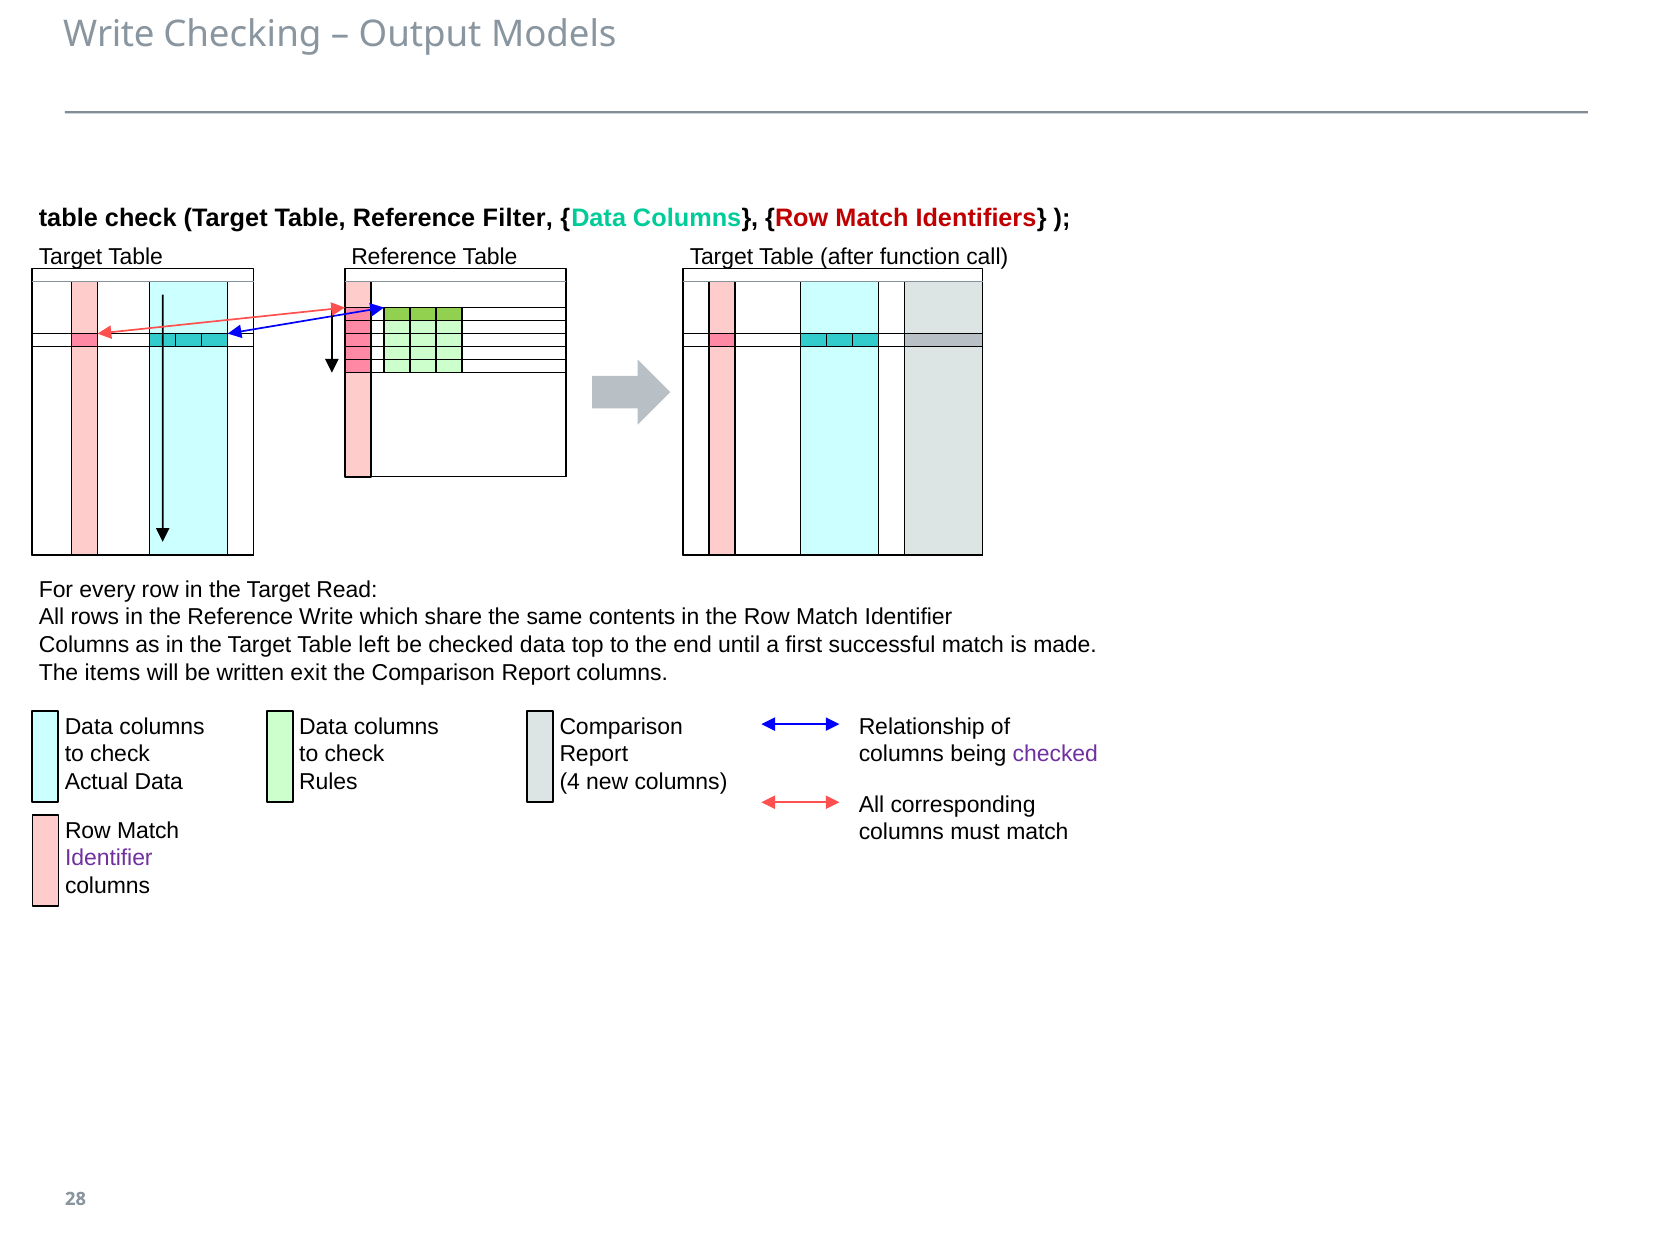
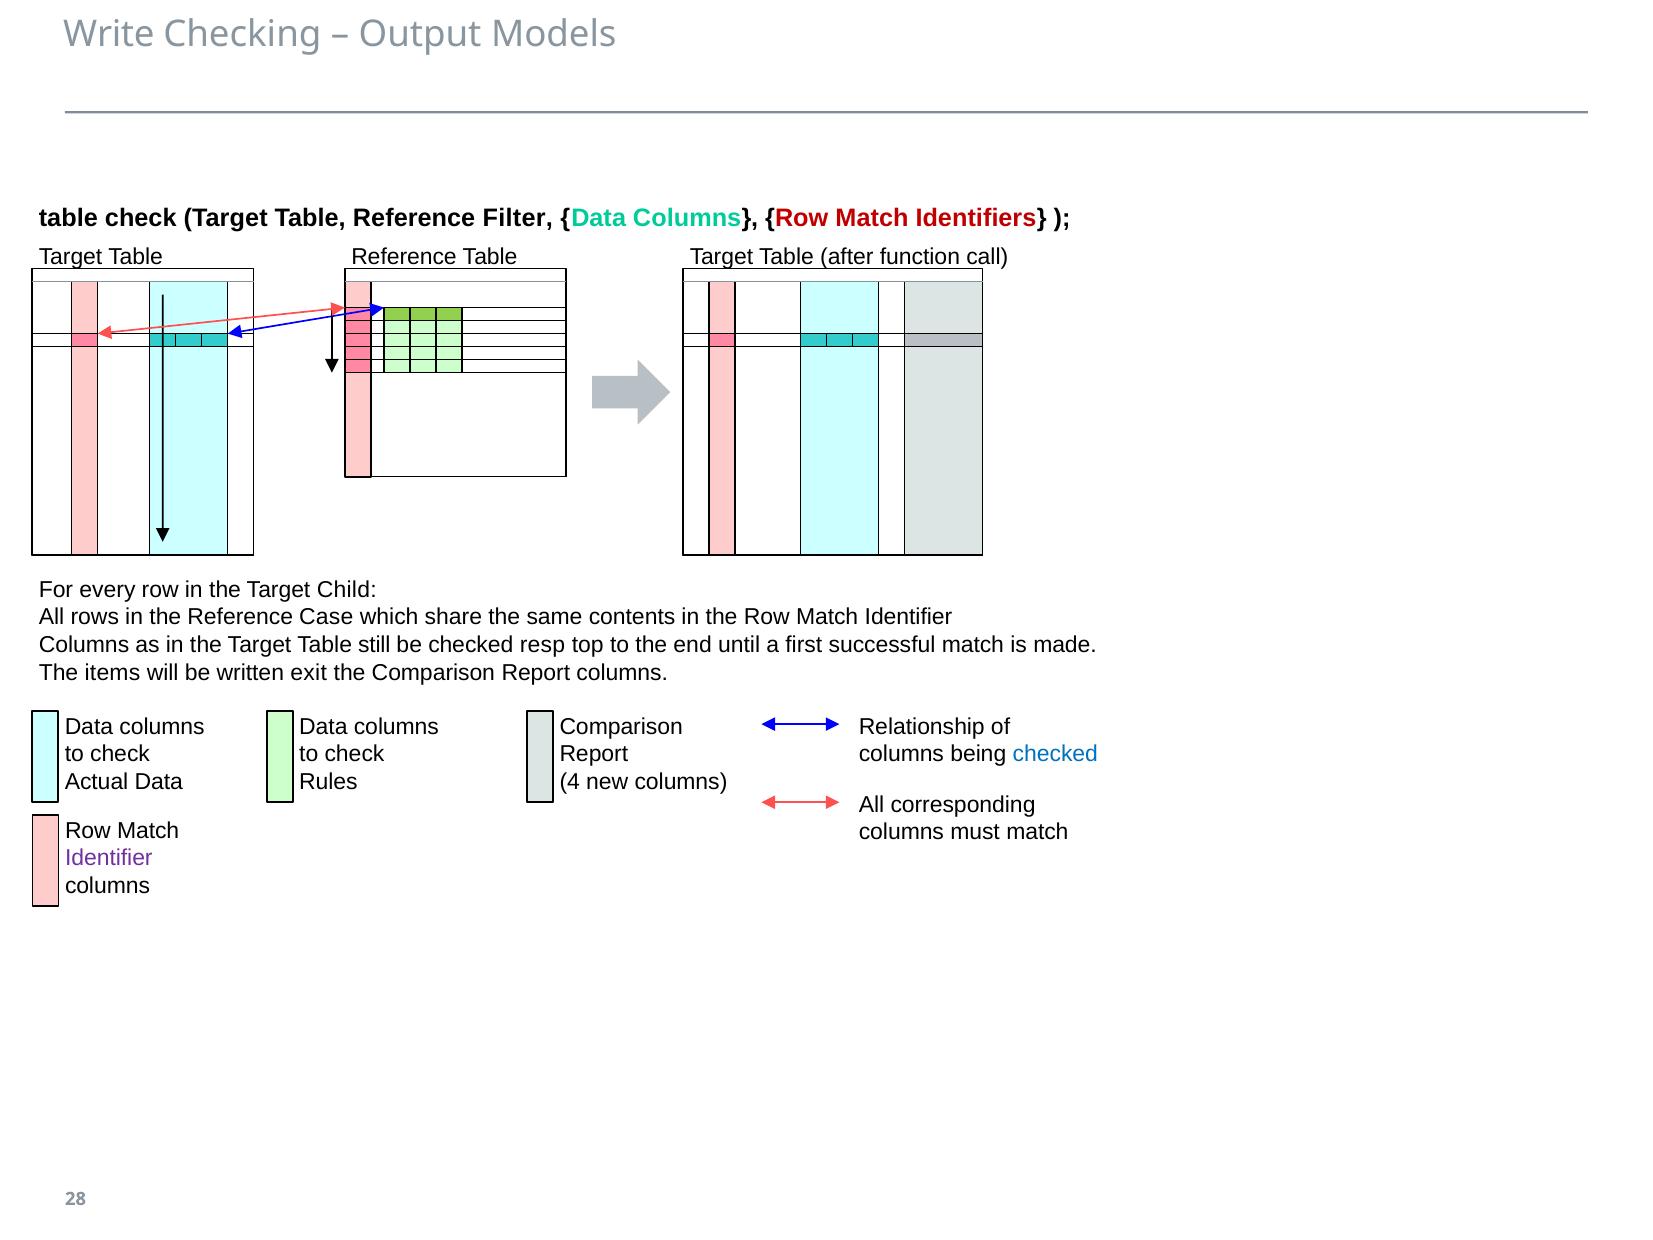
Read: Read -> Child (347, 590)
Reference Write: Write -> Case (326, 617)
left: left -> still (374, 645)
checked data: data -> resp (543, 645)
checked colour: purple -> blue (1055, 754)
